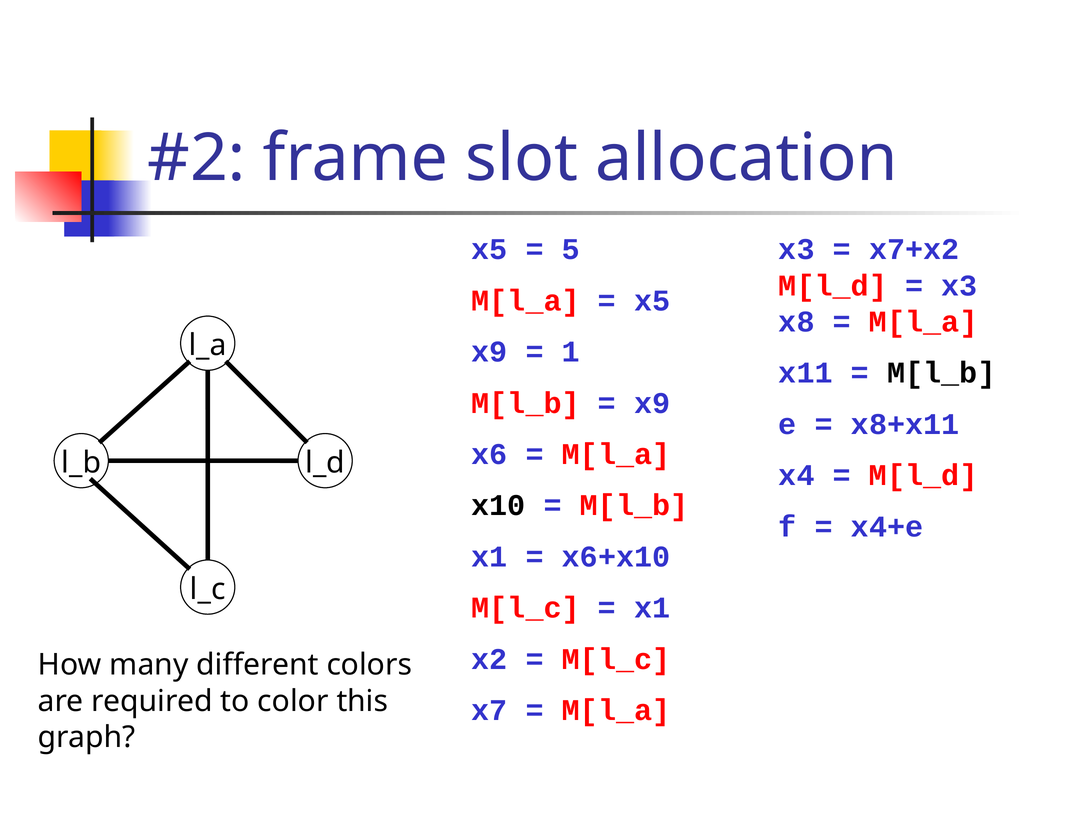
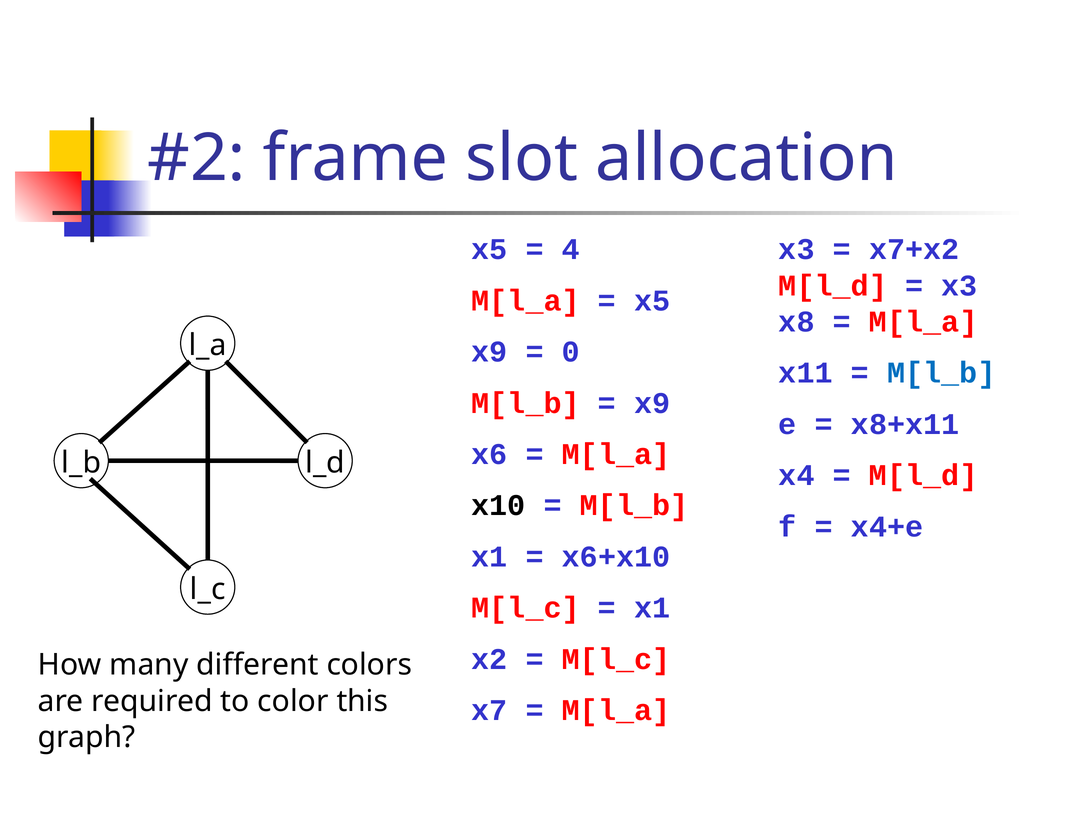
5: 5 -> 4 (571, 249)
1: 1 -> 0 (571, 352)
M[l_b colour: black -> blue (941, 373)
